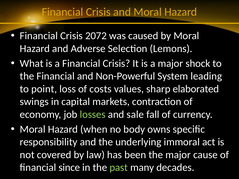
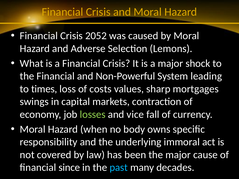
2072: 2072 -> 2052 (96, 36)
point: point -> times (44, 89)
elaborated: elaborated -> mortgages (196, 89)
sale: sale -> vice (135, 115)
past colour: light green -> light blue (119, 168)
